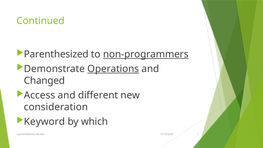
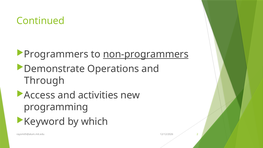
Parenthesized: Parenthesized -> Programmers (56, 54)
Operations underline: present -> none (113, 69)
Changed: Changed -> Through (44, 81)
different: different -> activities (98, 95)
consideration: consideration -> programming (56, 107)
